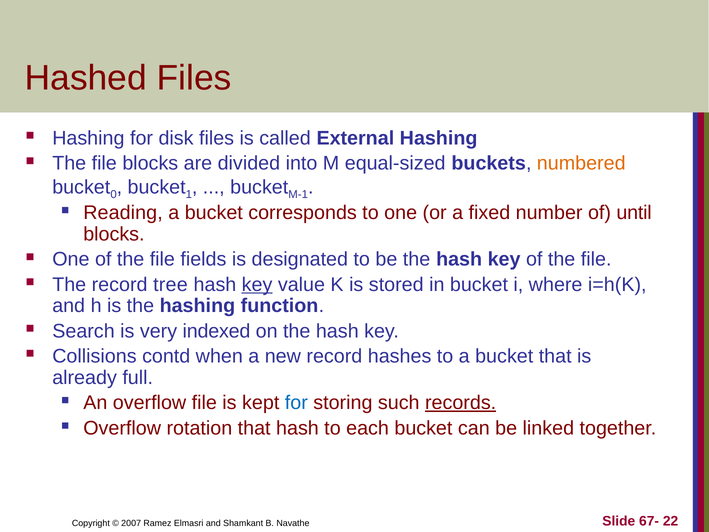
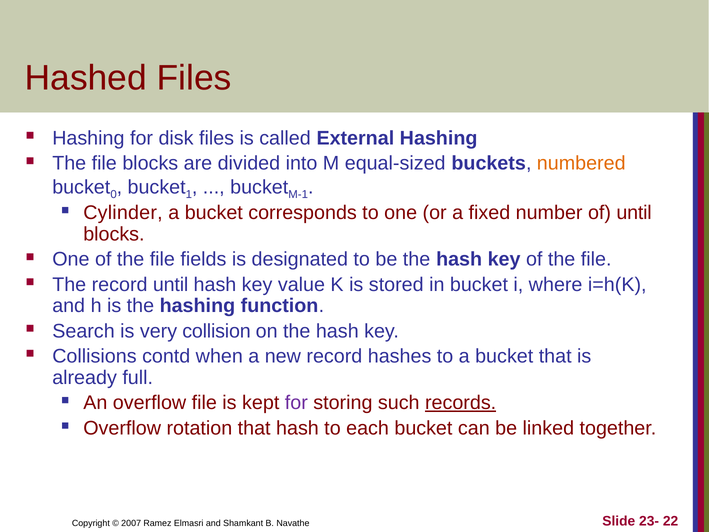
Reading: Reading -> Cylinder (123, 213)
record tree: tree -> until (171, 284)
key underline: present -> none (257, 284)
indexed: indexed -> collision (217, 331)
for colour: blue -> purple (296, 403)
67-: 67- -> 23- (649, 521)
